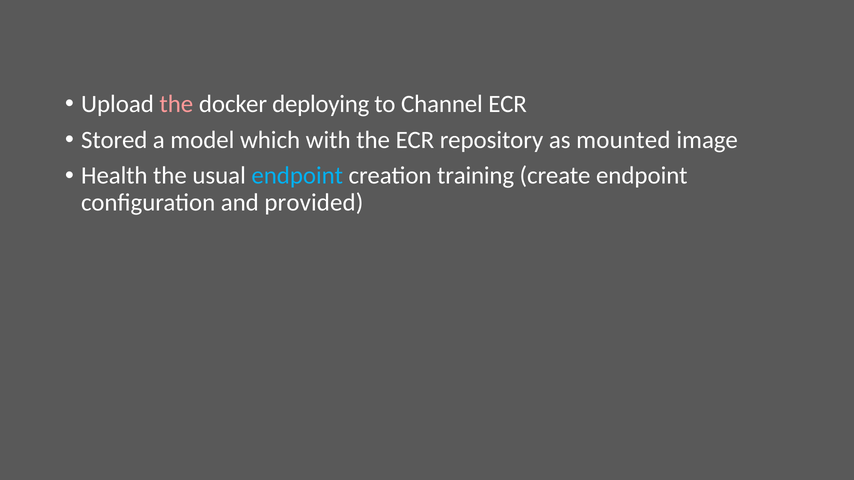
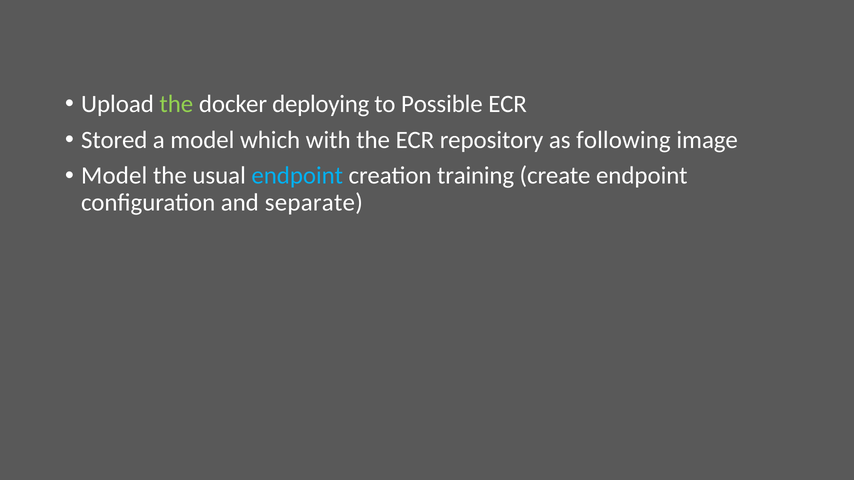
the colour: pink -> light green (176, 104)
Channel: Channel -> Possible (442, 104)
mounted: mounted -> following (623, 140)
Health: Health -> Model (114, 176)
provided: provided -> separate (314, 203)
